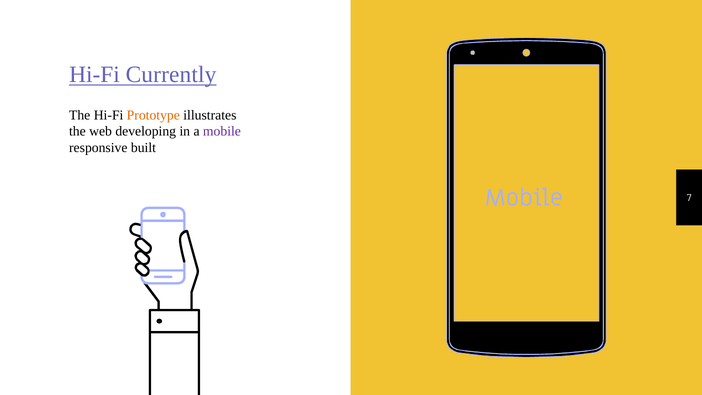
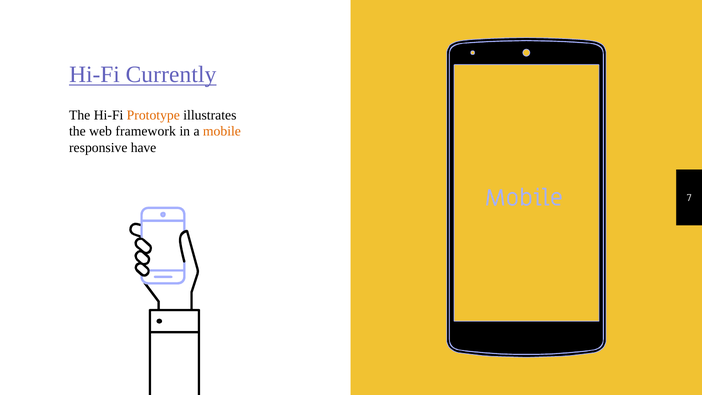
developing: developing -> framework (146, 131)
mobile colour: purple -> orange (222, 131)
built: built -> have (144, 148)
